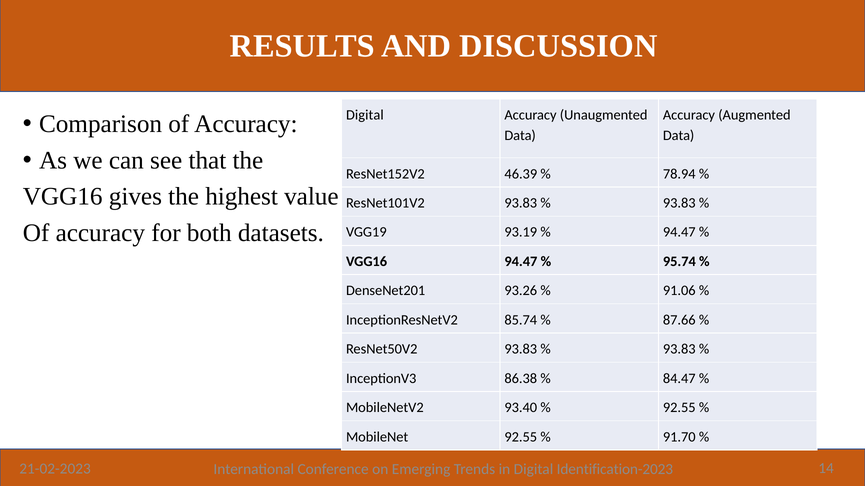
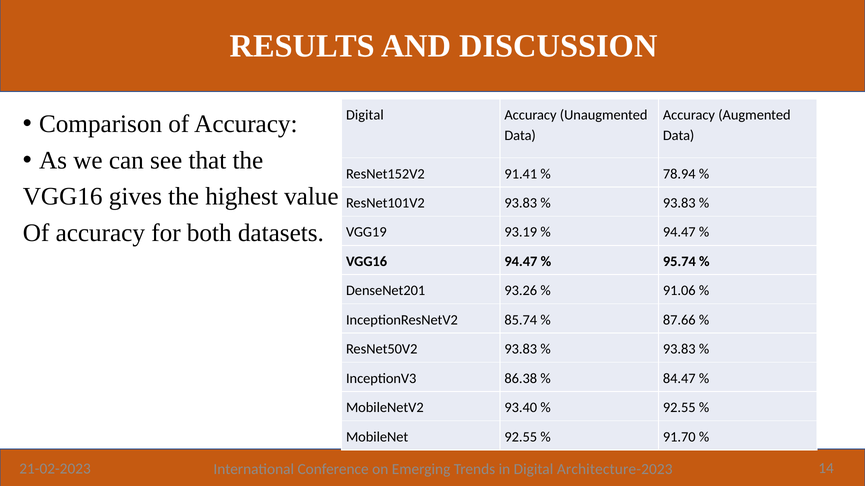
46.39: 46.39 -> 91.41 (521, 174)
Identification-2023: Identification-2023 -> Architecture-2023 (615, 470)
